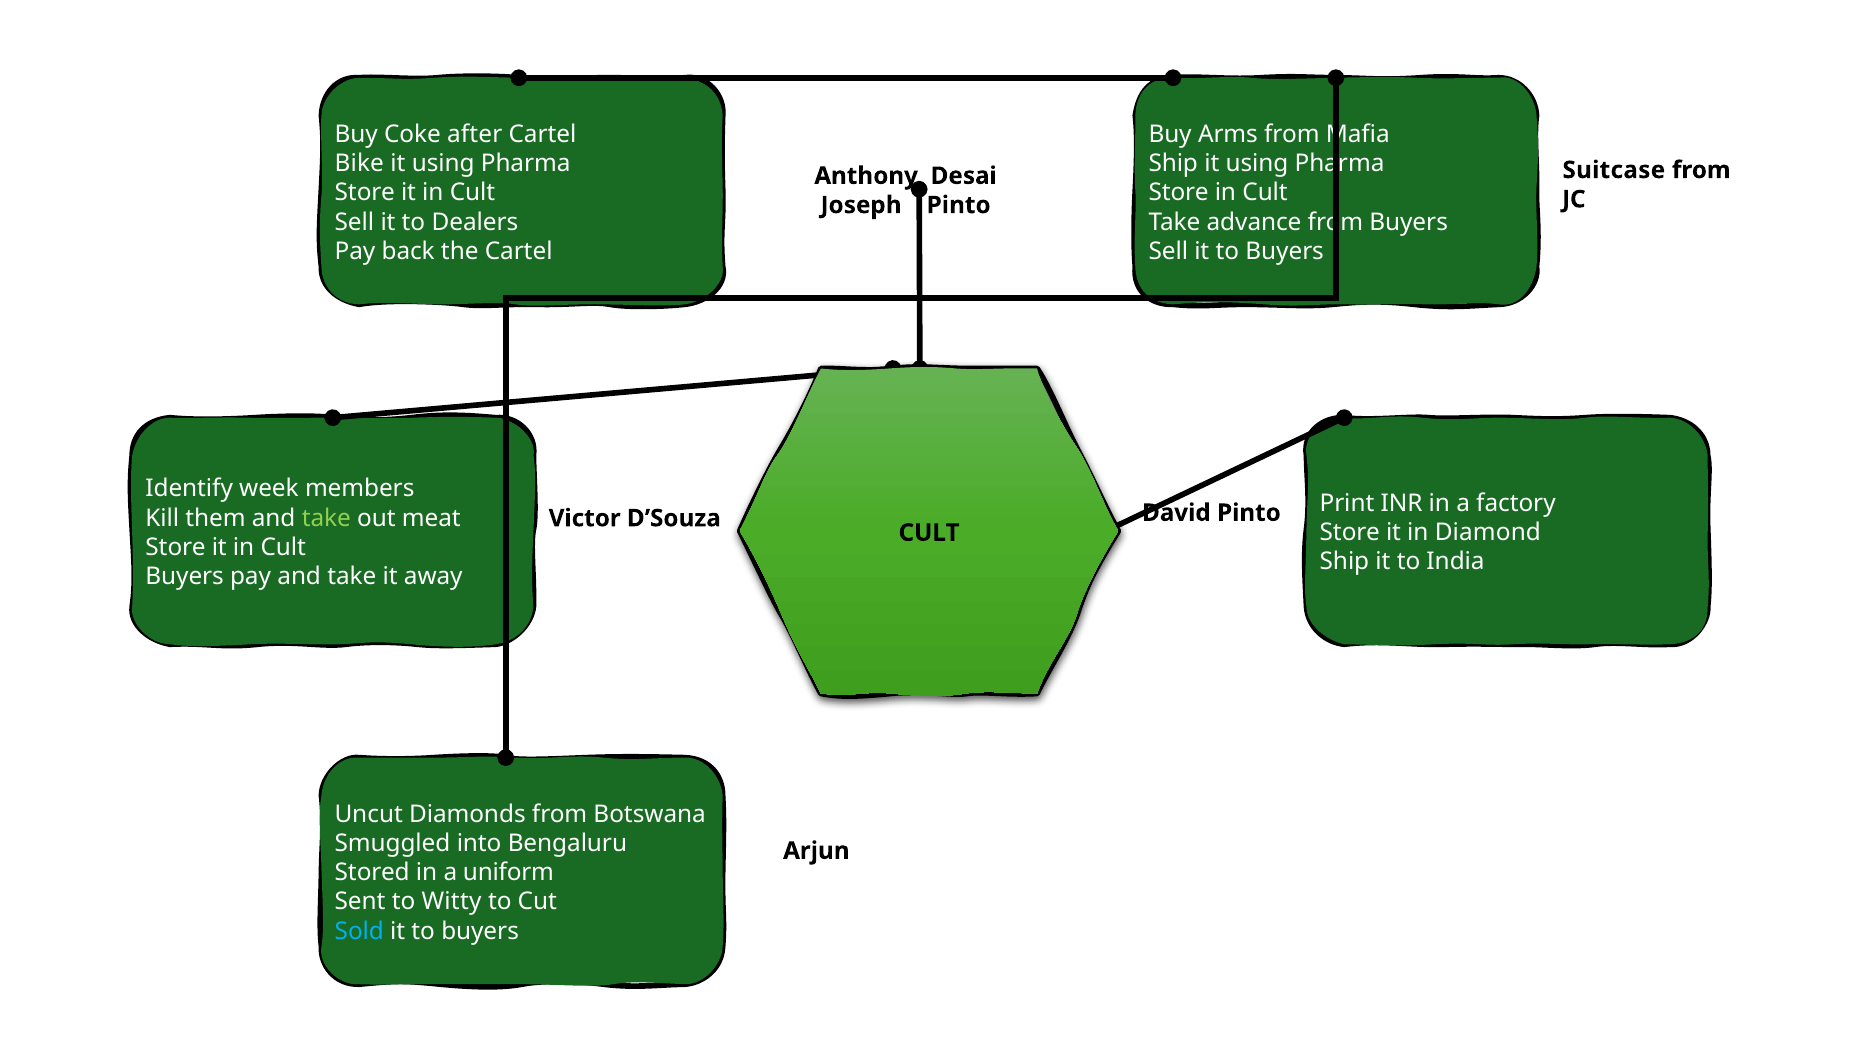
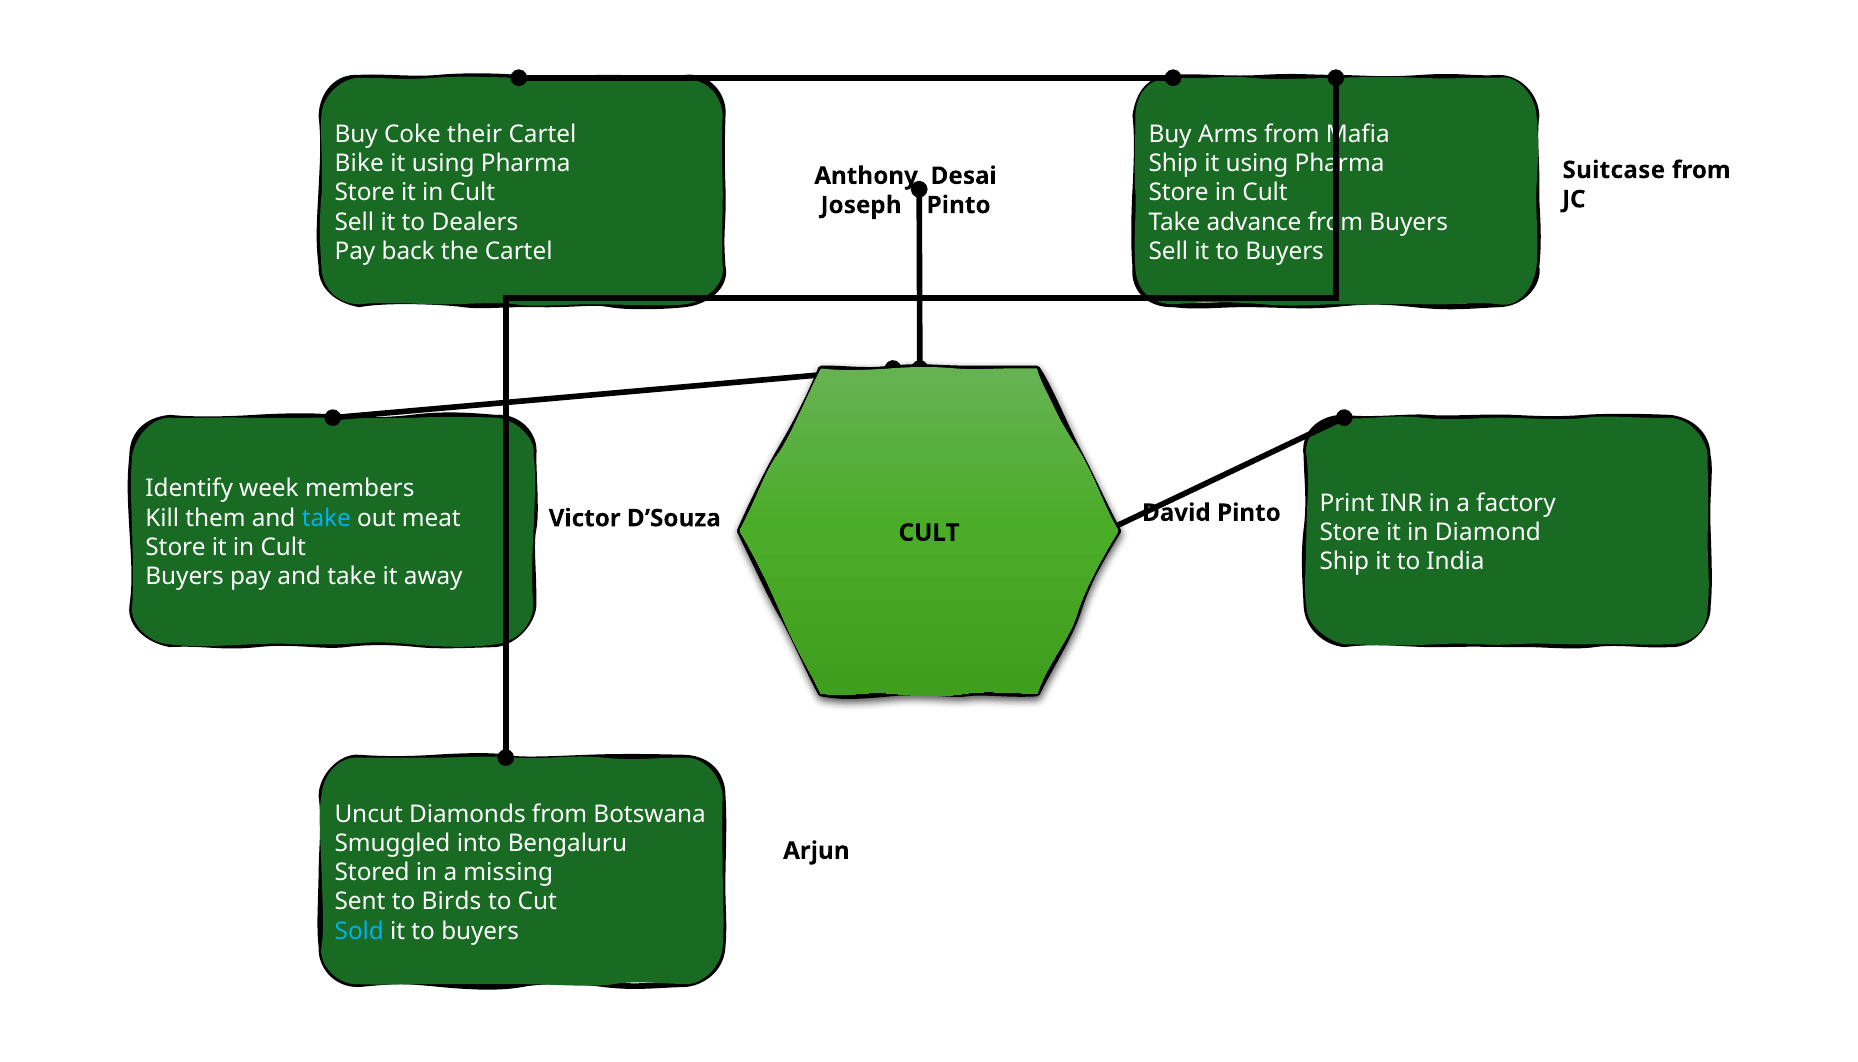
after: after -> their (475, 134)
take colour: light green -> light blue (326, 518)
uniform: uniform -> missing (508, 872)
Witty: Witty -> Birds (452, 902)
